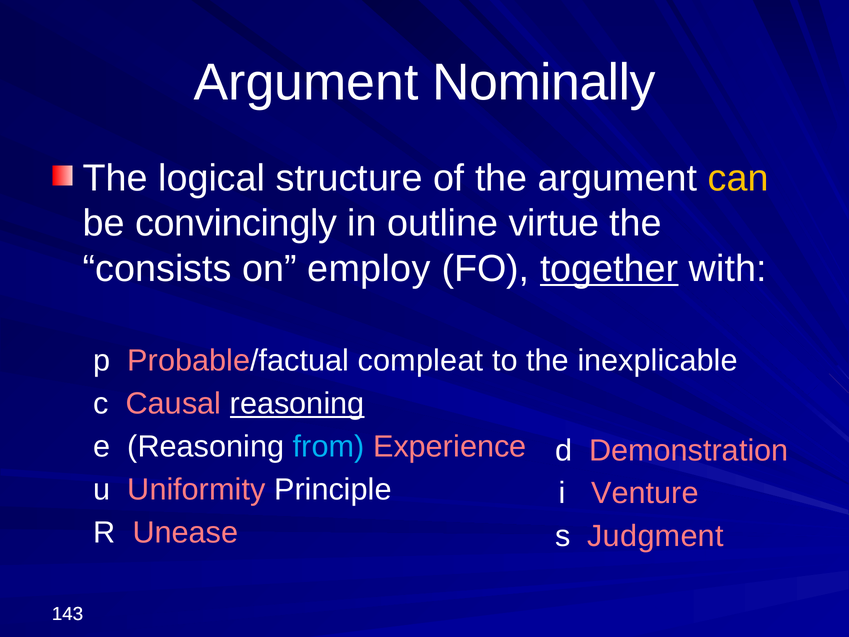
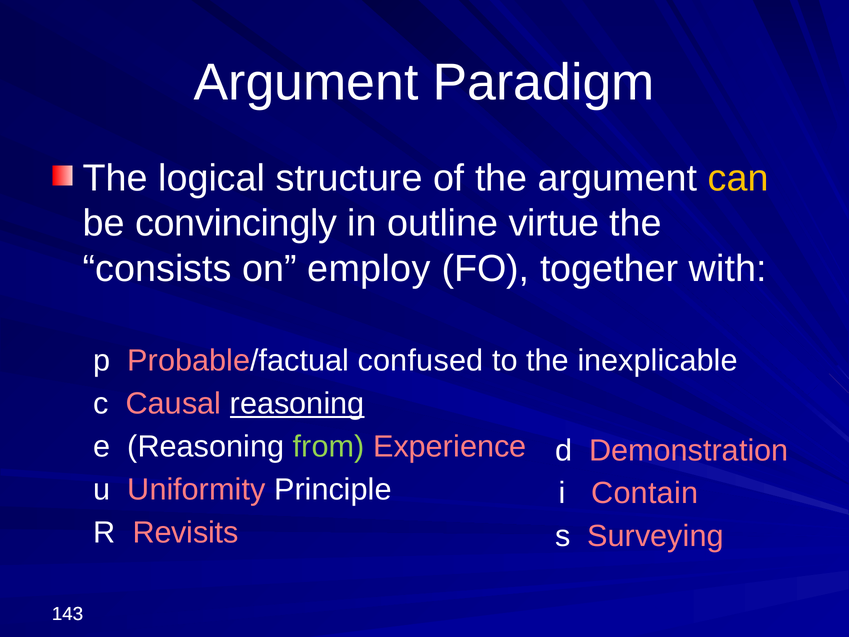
Nominally: Nominally -> Paradigm (544, 82)
together underline: present -> none (609, 269)
compleat: compleat -> confused (421, 361)
from colour: light blue -> light green (329, 446)
Venture: Venture -> Contain (645, 493)
Unease: Unease -> Revisits (186, 532)
Judgment: Judgment -> Surveying (656, 536)
